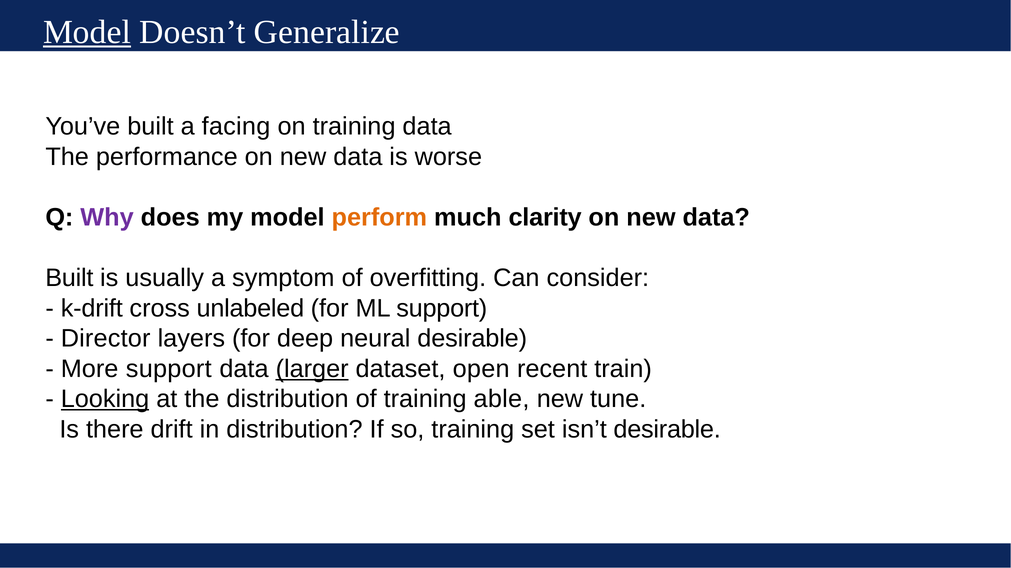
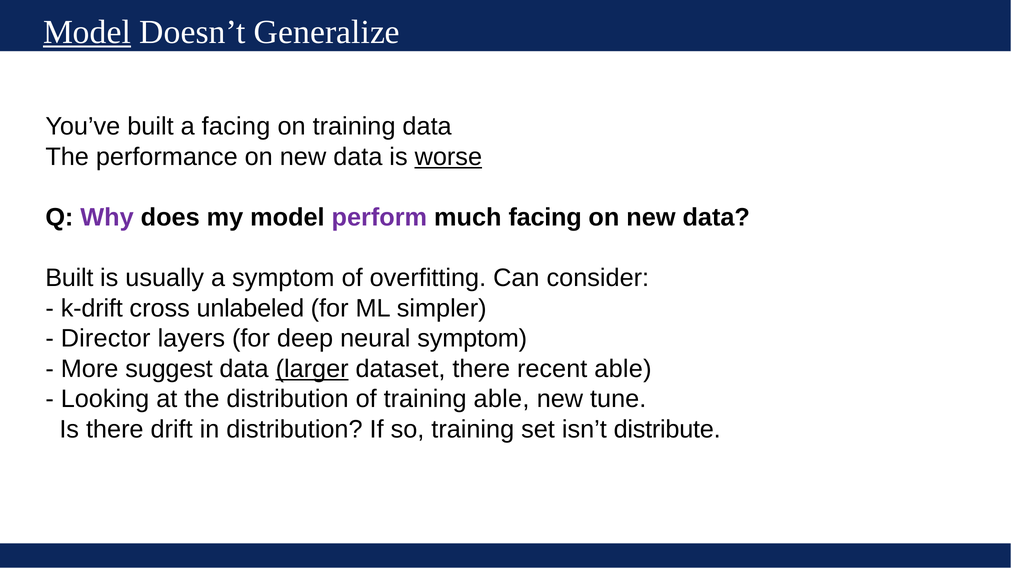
worse underline: none -> present (448, 157)
perform colour: orange -> purple (379, 218)
much clarity: clarity -> facing (545, 218)
ML support: support -> simpler (442, 309)
neural desirable: desirable -> symptom (472, 339)
More support: support -> suggest (169, 369)
dataset open: open -> there (481, 369)
recent train: train -> able (623, 369)
Looking underline: present -> none (105, 400)
isn’t desirable: desirable -> distribute (667, 430)
